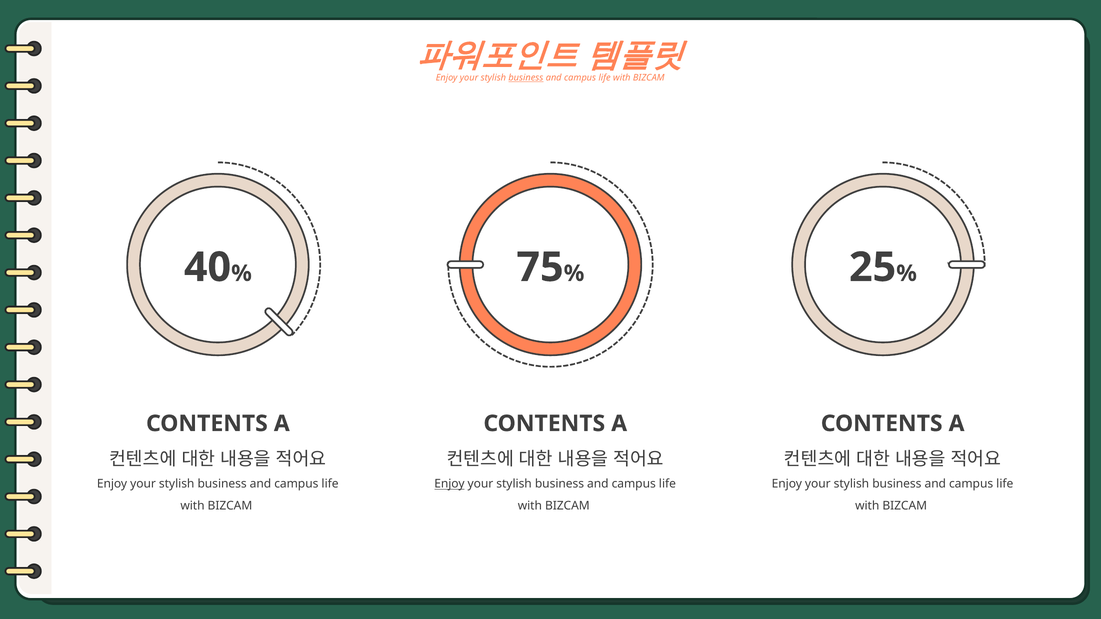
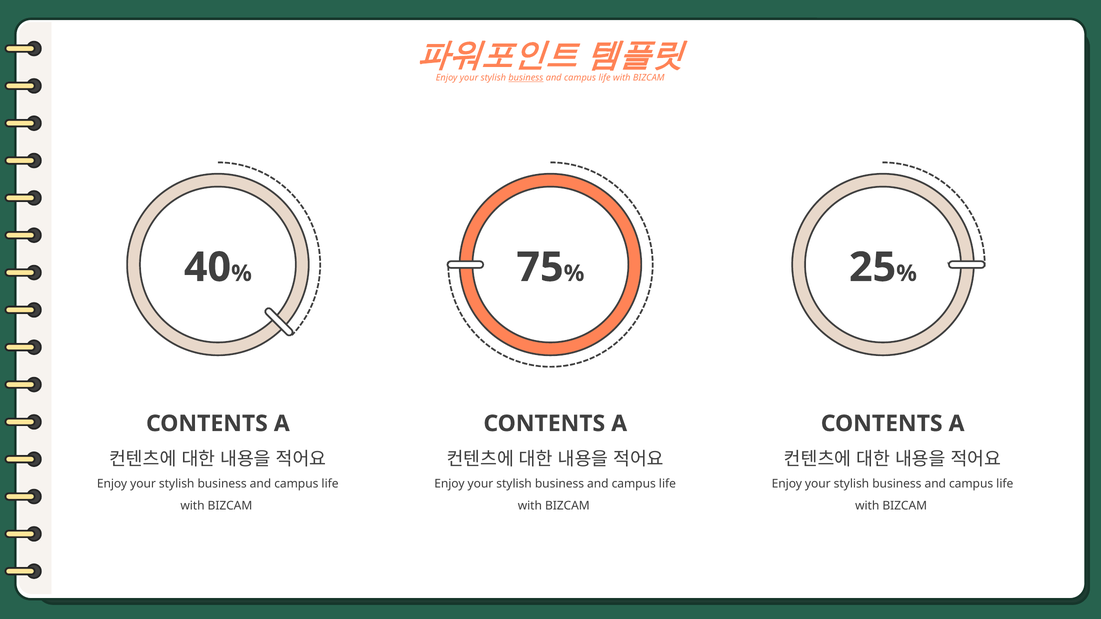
Enjoy underline: present -> none (449, 484)
